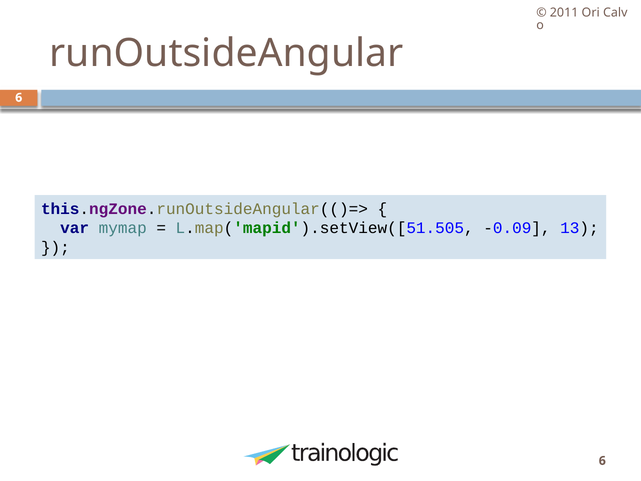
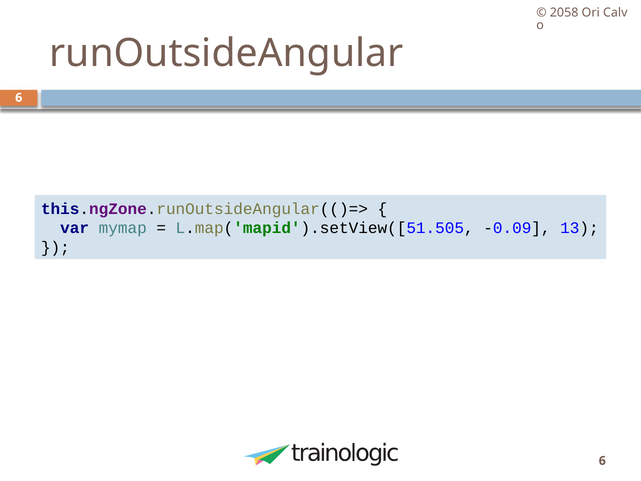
2011: 2011 -> 2058 (564, 13)
